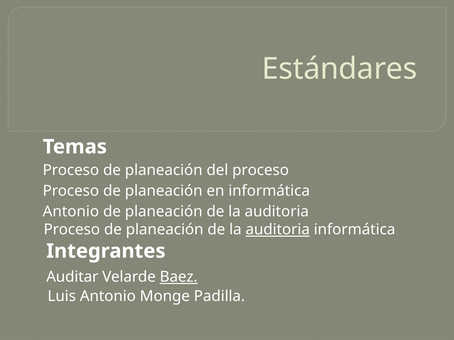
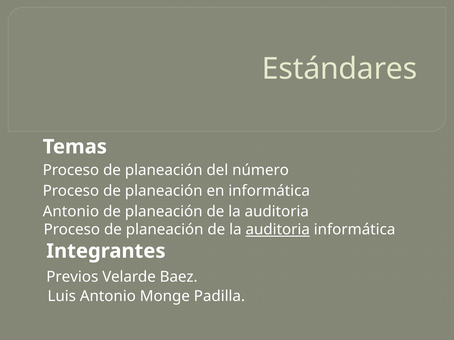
del proceso: proceso -> número (261, 170)
Auditar: Auditar -> Previos (72, 277)
Baez underline: present -> none (179, 277)
